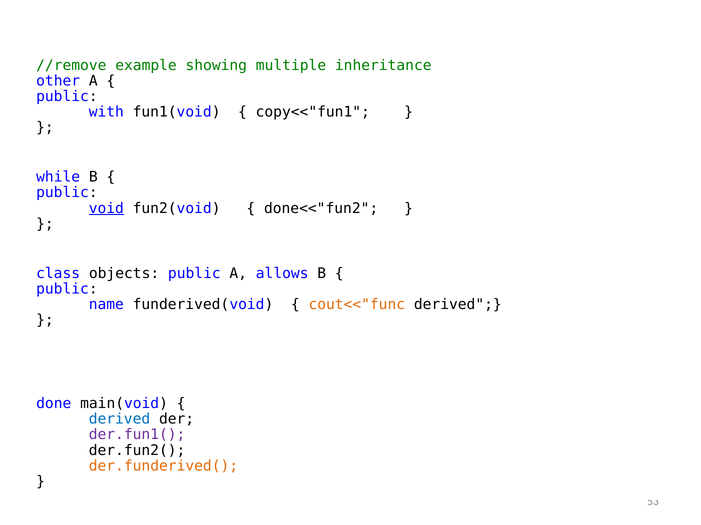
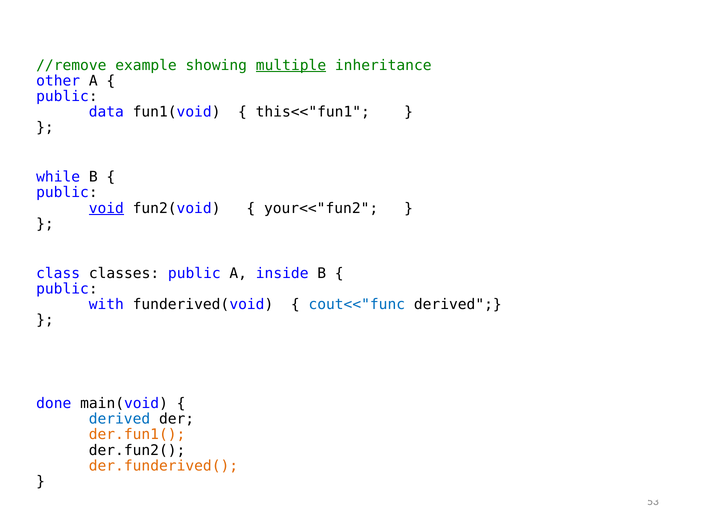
multiple underline: none -> present (291, 65)
with: with -> data (106, 112)
copy<<"fun1: copy<<"fun1 -> this<<"fun1 (313, 112)
done<<"fun2: done<<"fun2 -> your<<"fun2 (321, 209)
objects: objects -> classes (124, 274)
allows: allows -> inside (282, 274)
name: name -> with (106, 305)
cout<<"func colour: orange -> blue (357, 305)
der.fun1( colour: purple -> orange (137, 435)
